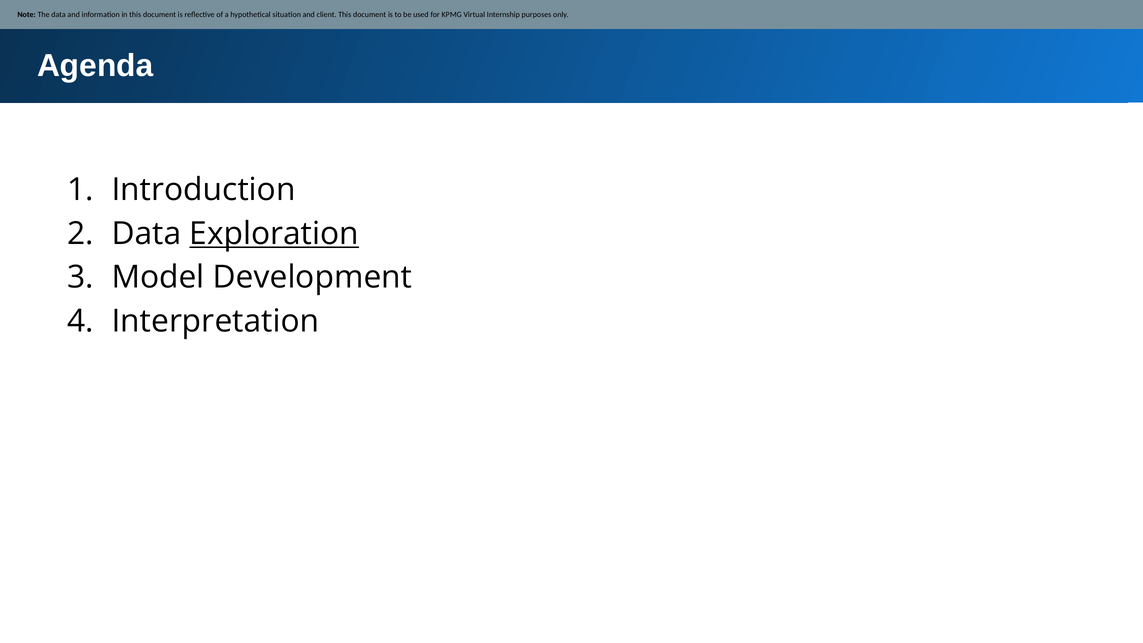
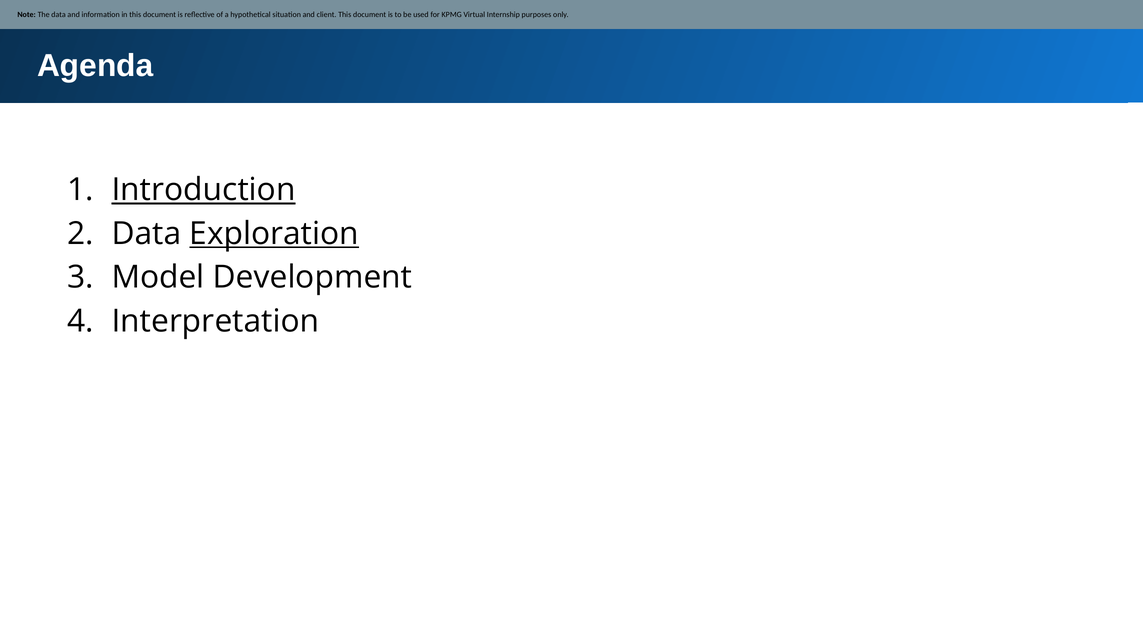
Introduction underline: none -> present (204, 190)
